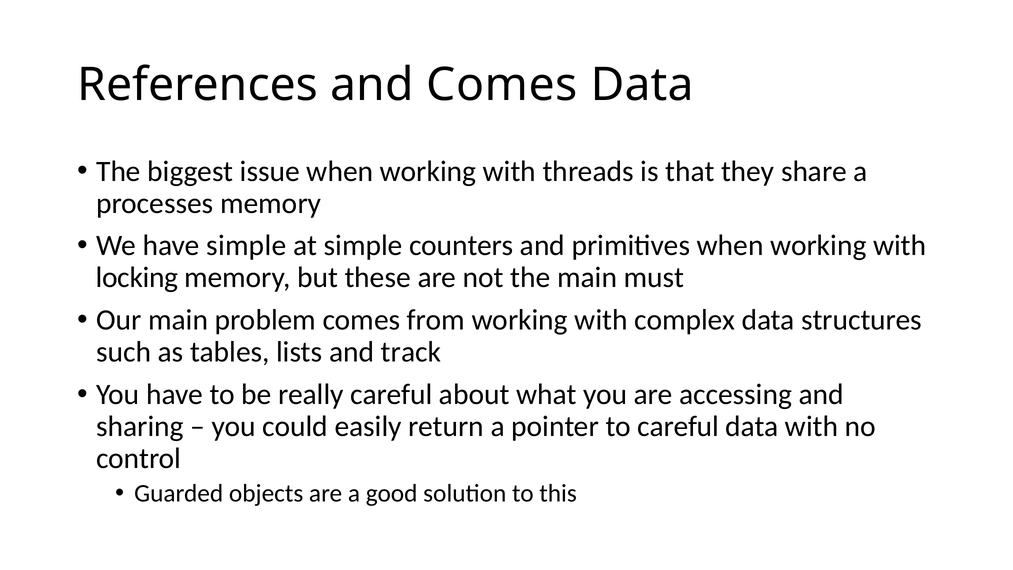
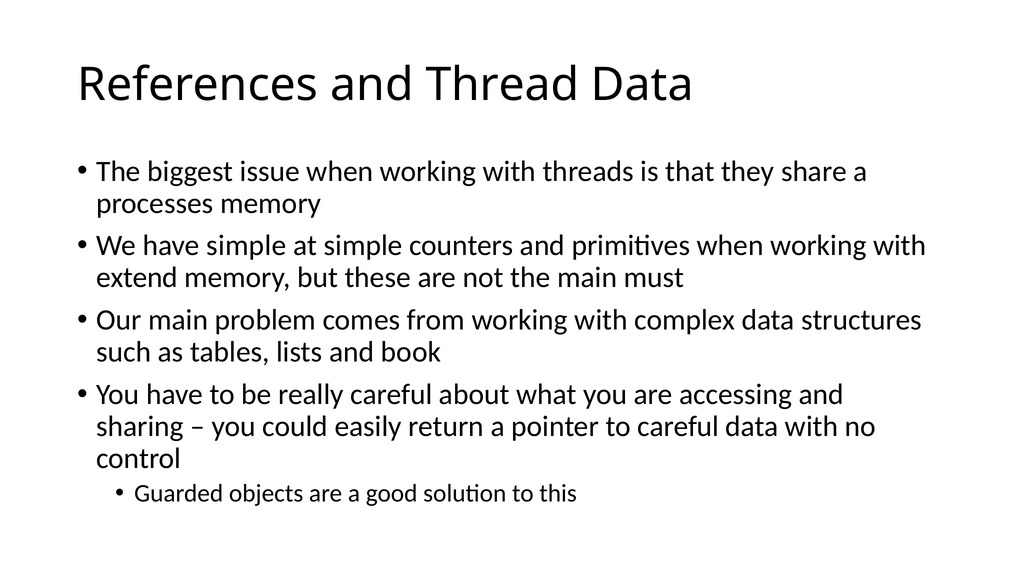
and Comes: Comes -> Thread (502, 85)
locking: locking -> extend (137, 278)
track: track -> book (411, 352)
